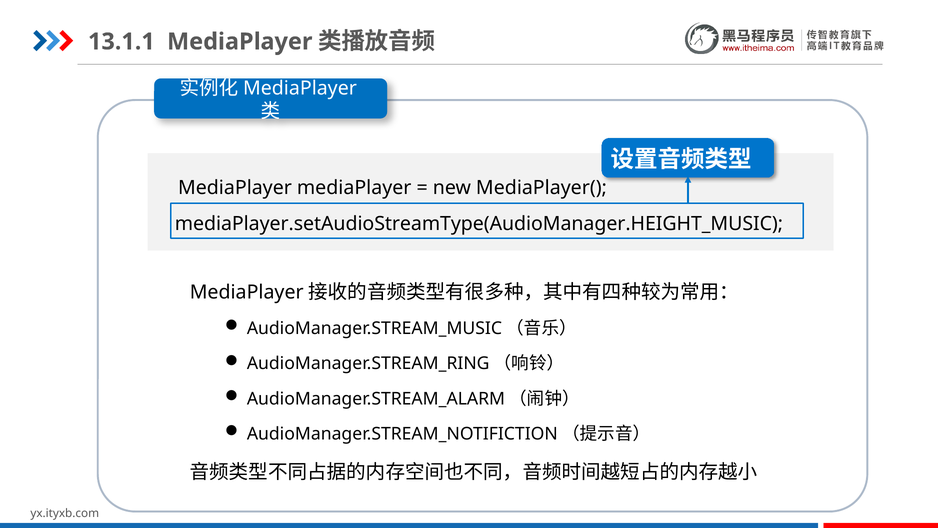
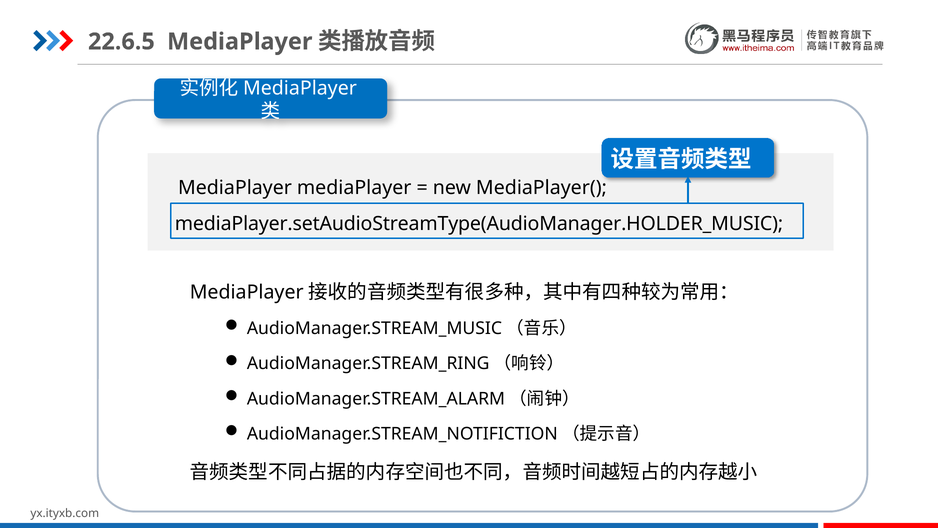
13.1.1: 13.1.1 -> 22.6.5 (121, 42)
mediaPlayer.setAudioStreamType(AudioManager.HEIGHT_MUSIC: mediaPlayer.setAudioStreamType(AudioManager.HEIGHT_MUSIC -> mediaPlayer.setAudioStreamType(AudioManager.HOLDER_MUSIC (479, 224)
